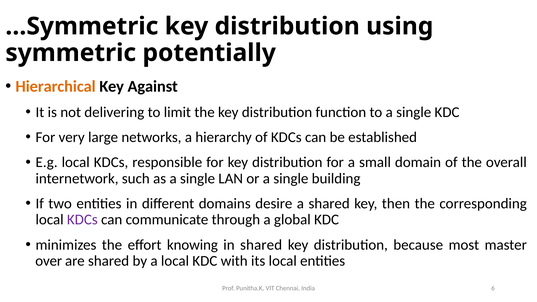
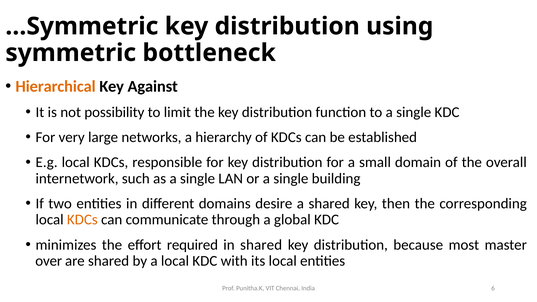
potentially: potentially -> bottleneck (209, 53)
delivering: delivering -> possibility (114, 112)
KDCs colour: purple -> orange (82, 220)
knowing: knowing -> required (192, 245)
